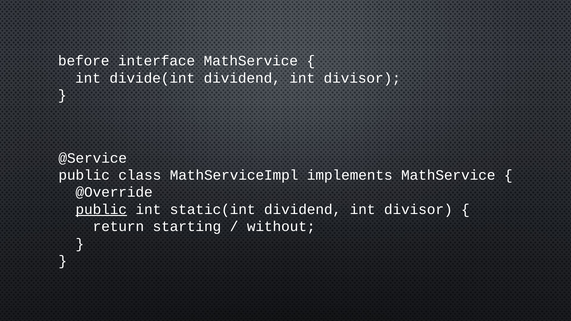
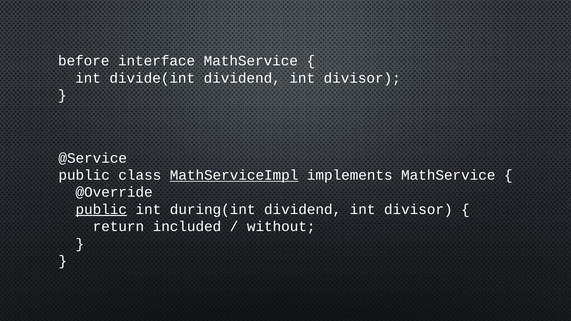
MathServiceImpl underline: none -> present (234, 175)
static(int: static(int -> during(int (213, 210)
starting: starting -> included (187, 227)
